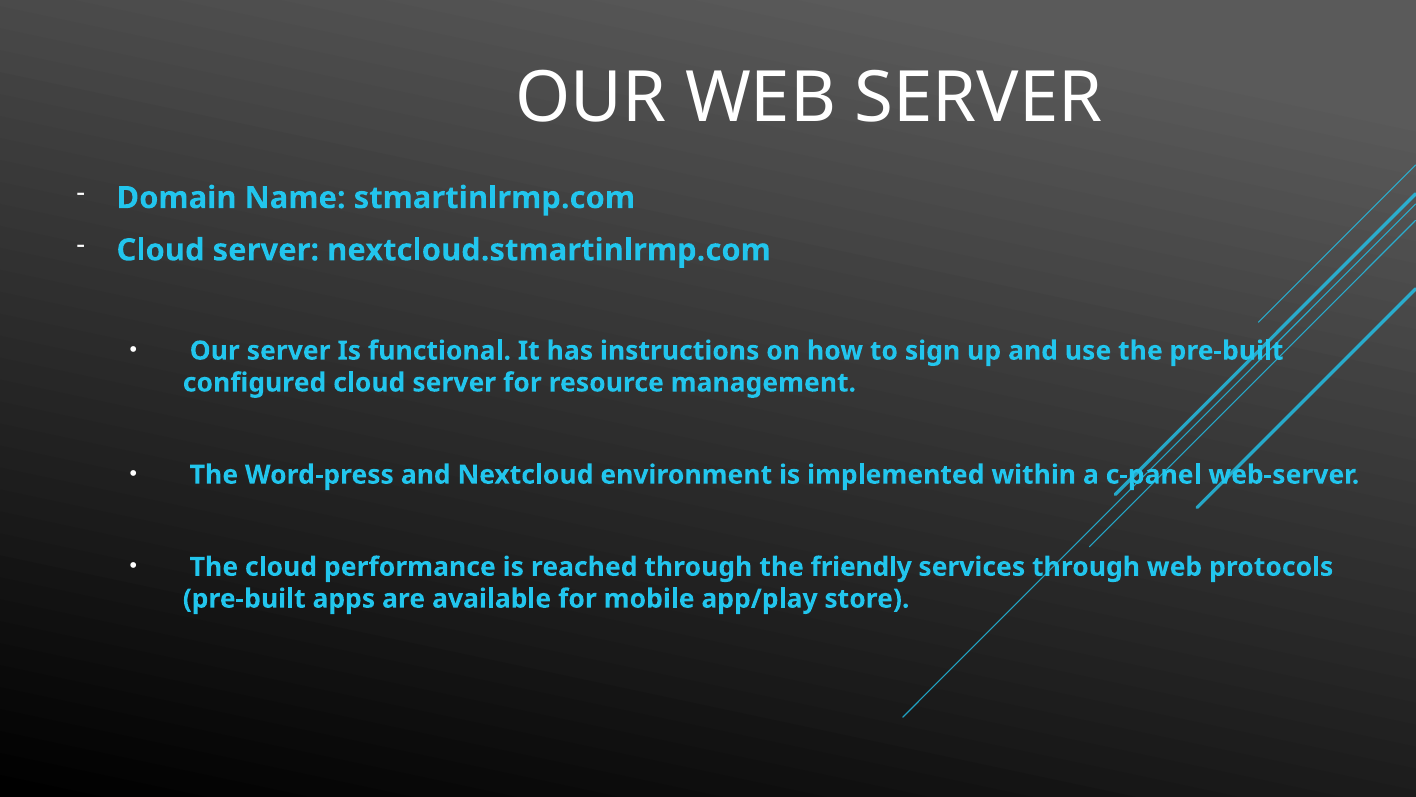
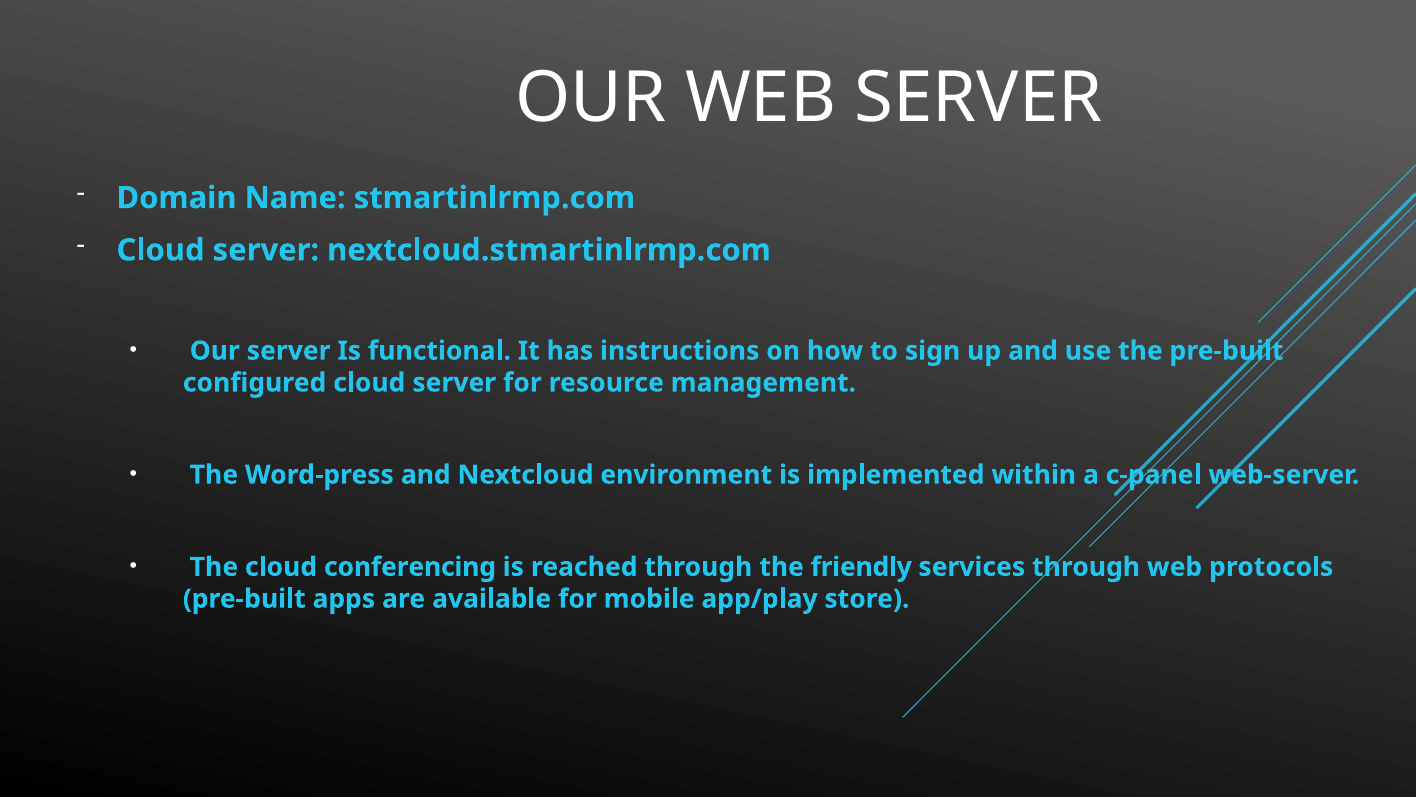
performance: performance -> conferencing (410, 567)
